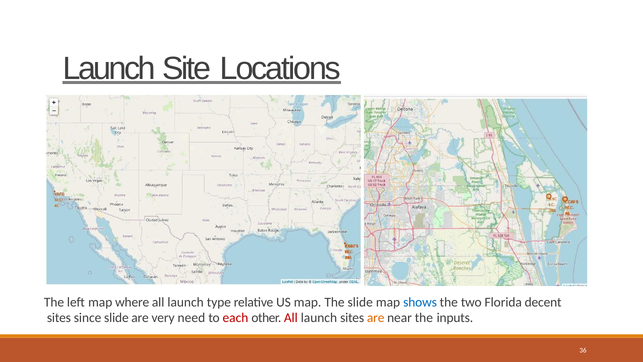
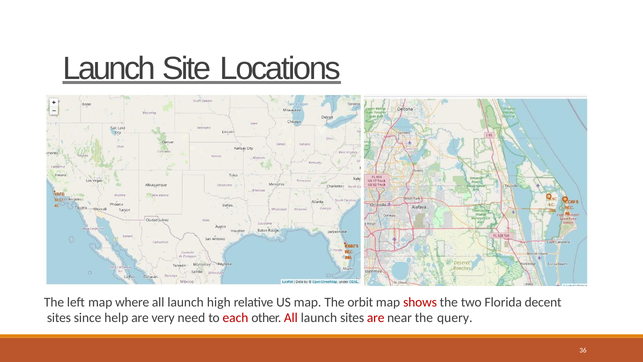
type: type -> high (219, 302)
The slide: slide -> orbit (360, 302)
shows colour: blue -> red (420, 302)
since slide: slide -> help (116, 317)
are colour: orange -> red (376, 317)
inputs: inputs -> query (455, 317)
